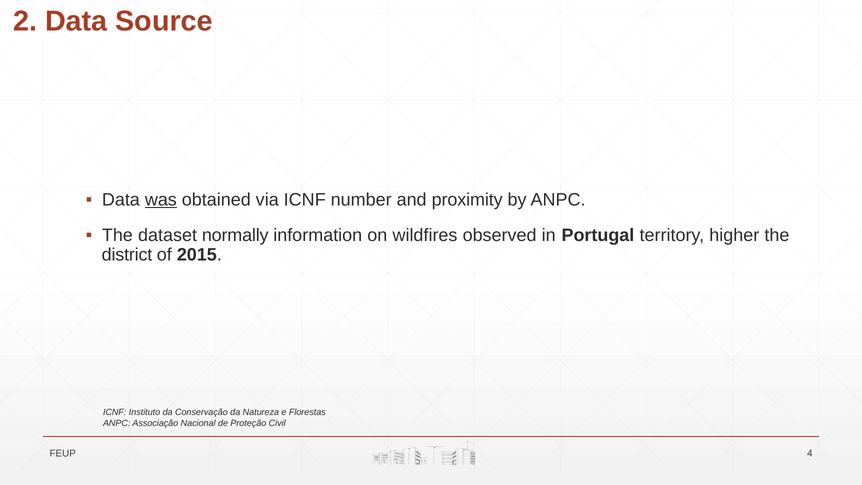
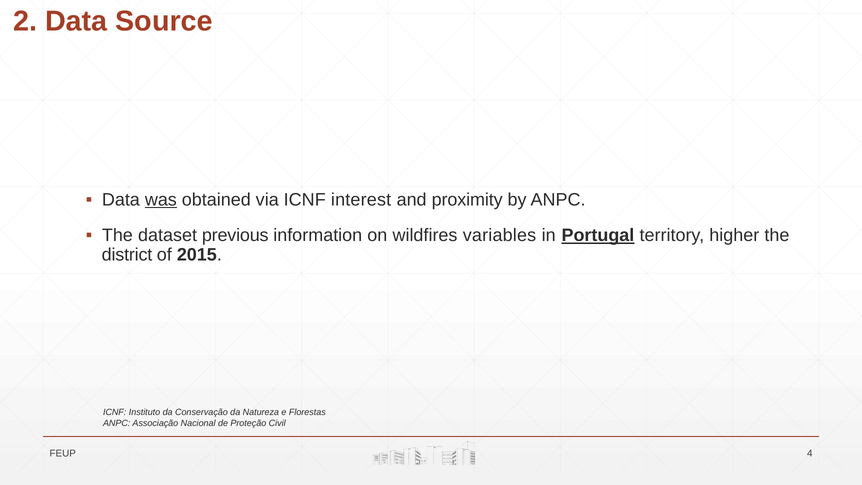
number: number -> interest (361, 200)
normally: normally -> previous (235, 235)
observed: observed -> variables (500, 235)
Portugal underline: none -> present (598, 235)
